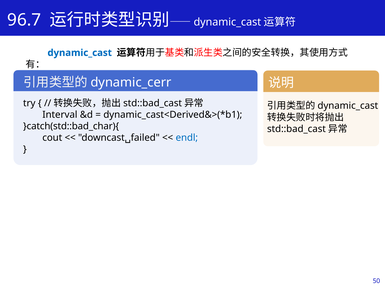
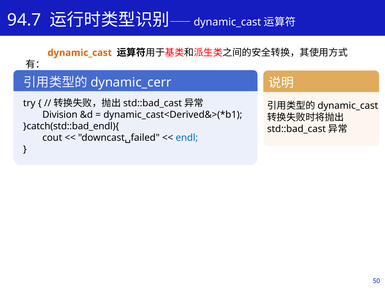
96.7: 96.7 -> 94.7 (24, 20)
dynamic_cast colour: blue -> orange (80, 53)
Interval: Interval -> Division (60, 115)
}catch(std::bad_char){: }catch(std::bad_char){ -> }catch(std::bad_endl){ (71, 126)
